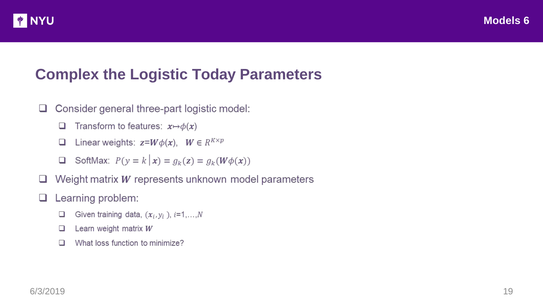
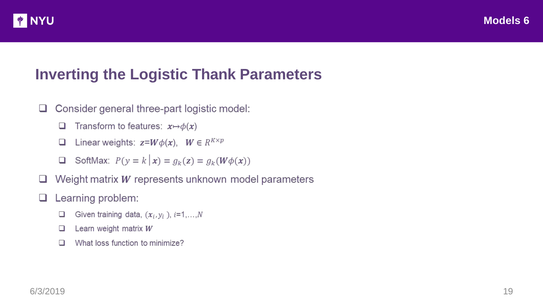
Complex: Complex -> Inverting (67, 74)
Today: Today -> Thank (214, 74)
